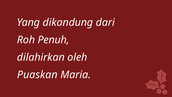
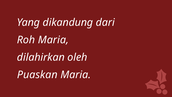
Roh Penuh: Penuh -> Maria (53, 40)
